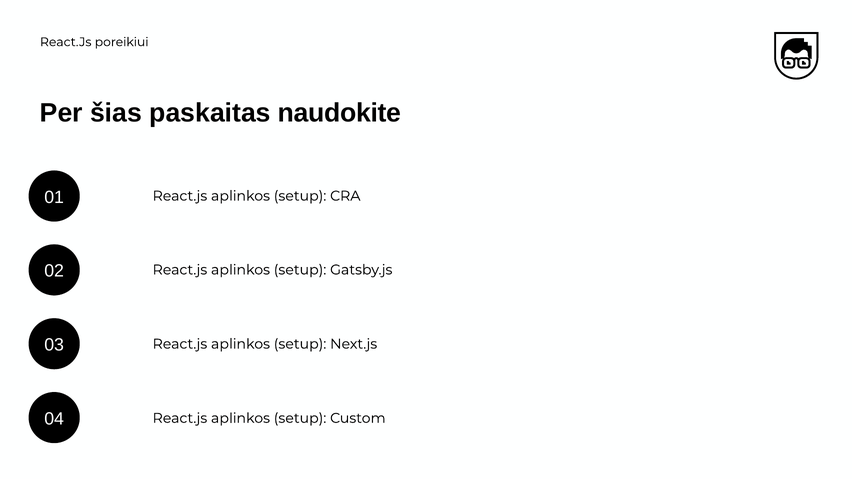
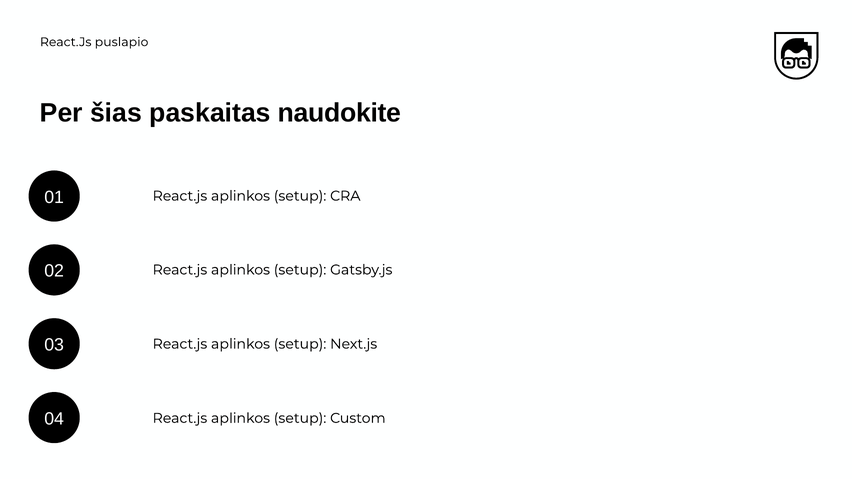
poreikiui: poreikiui -> puslapio (122, 42)
